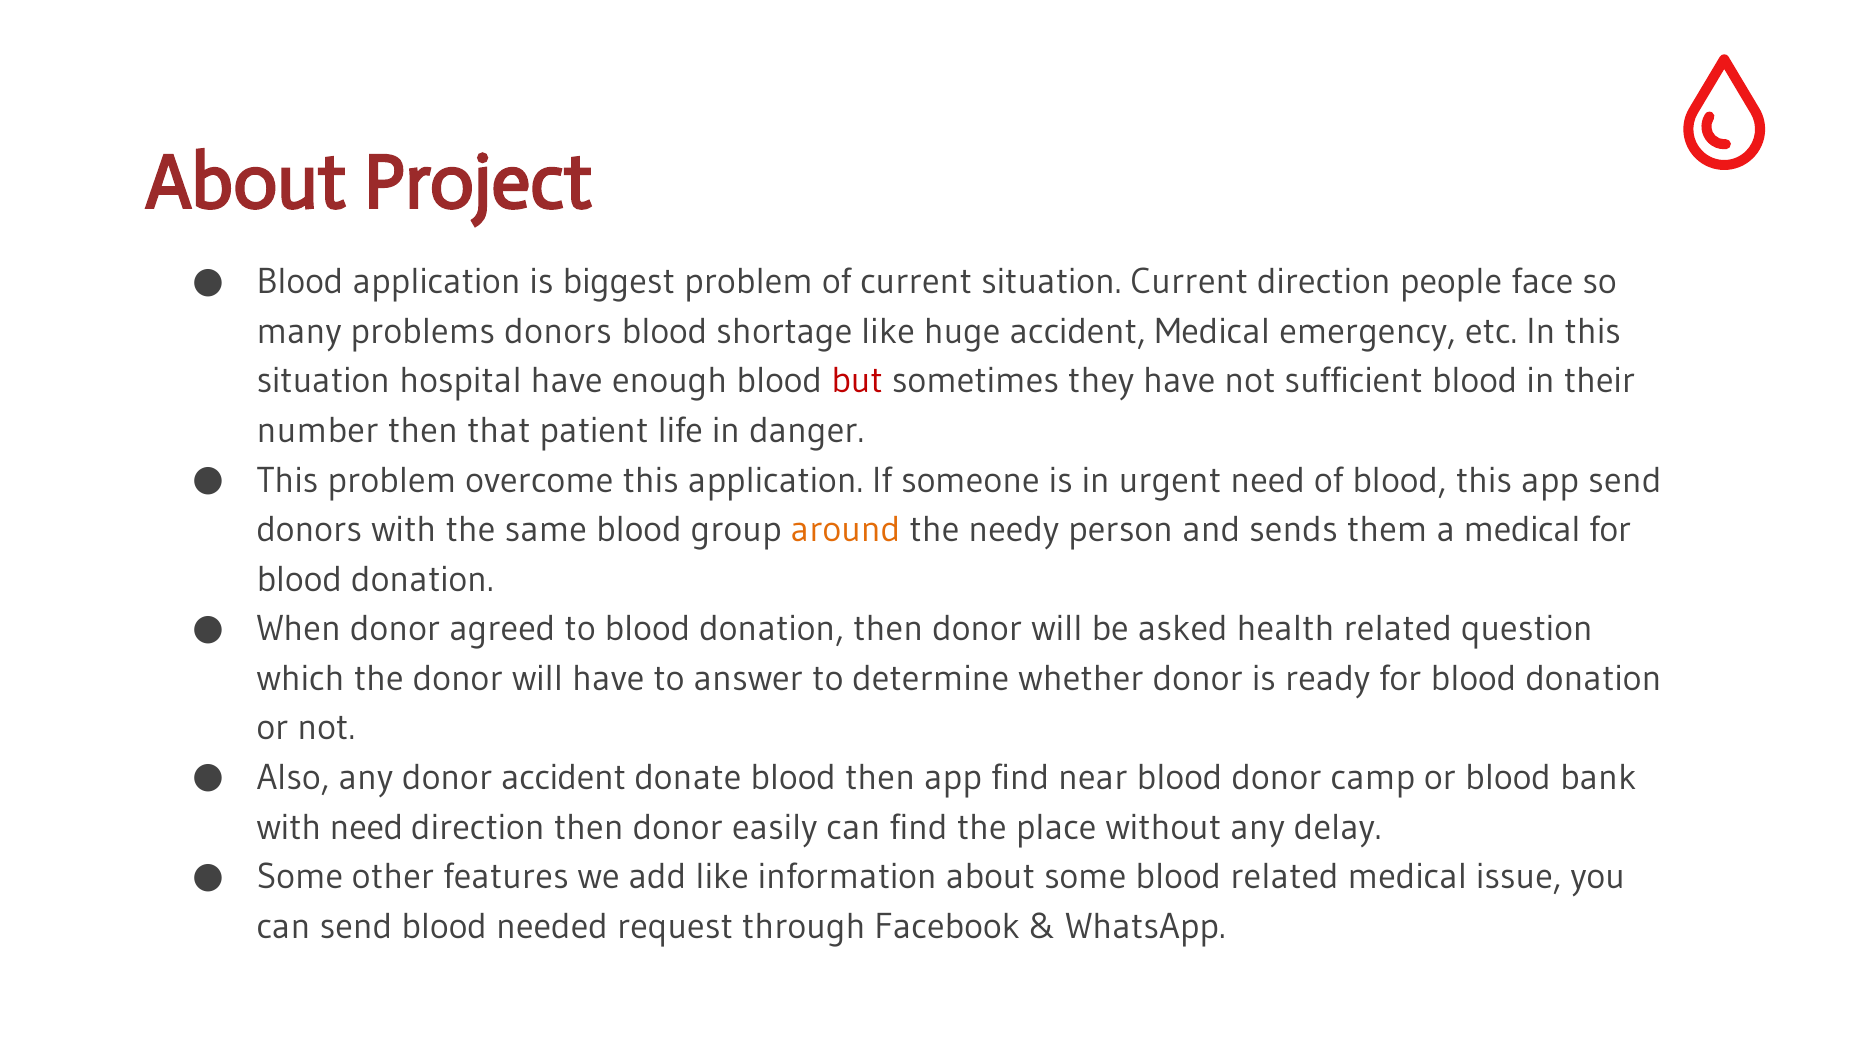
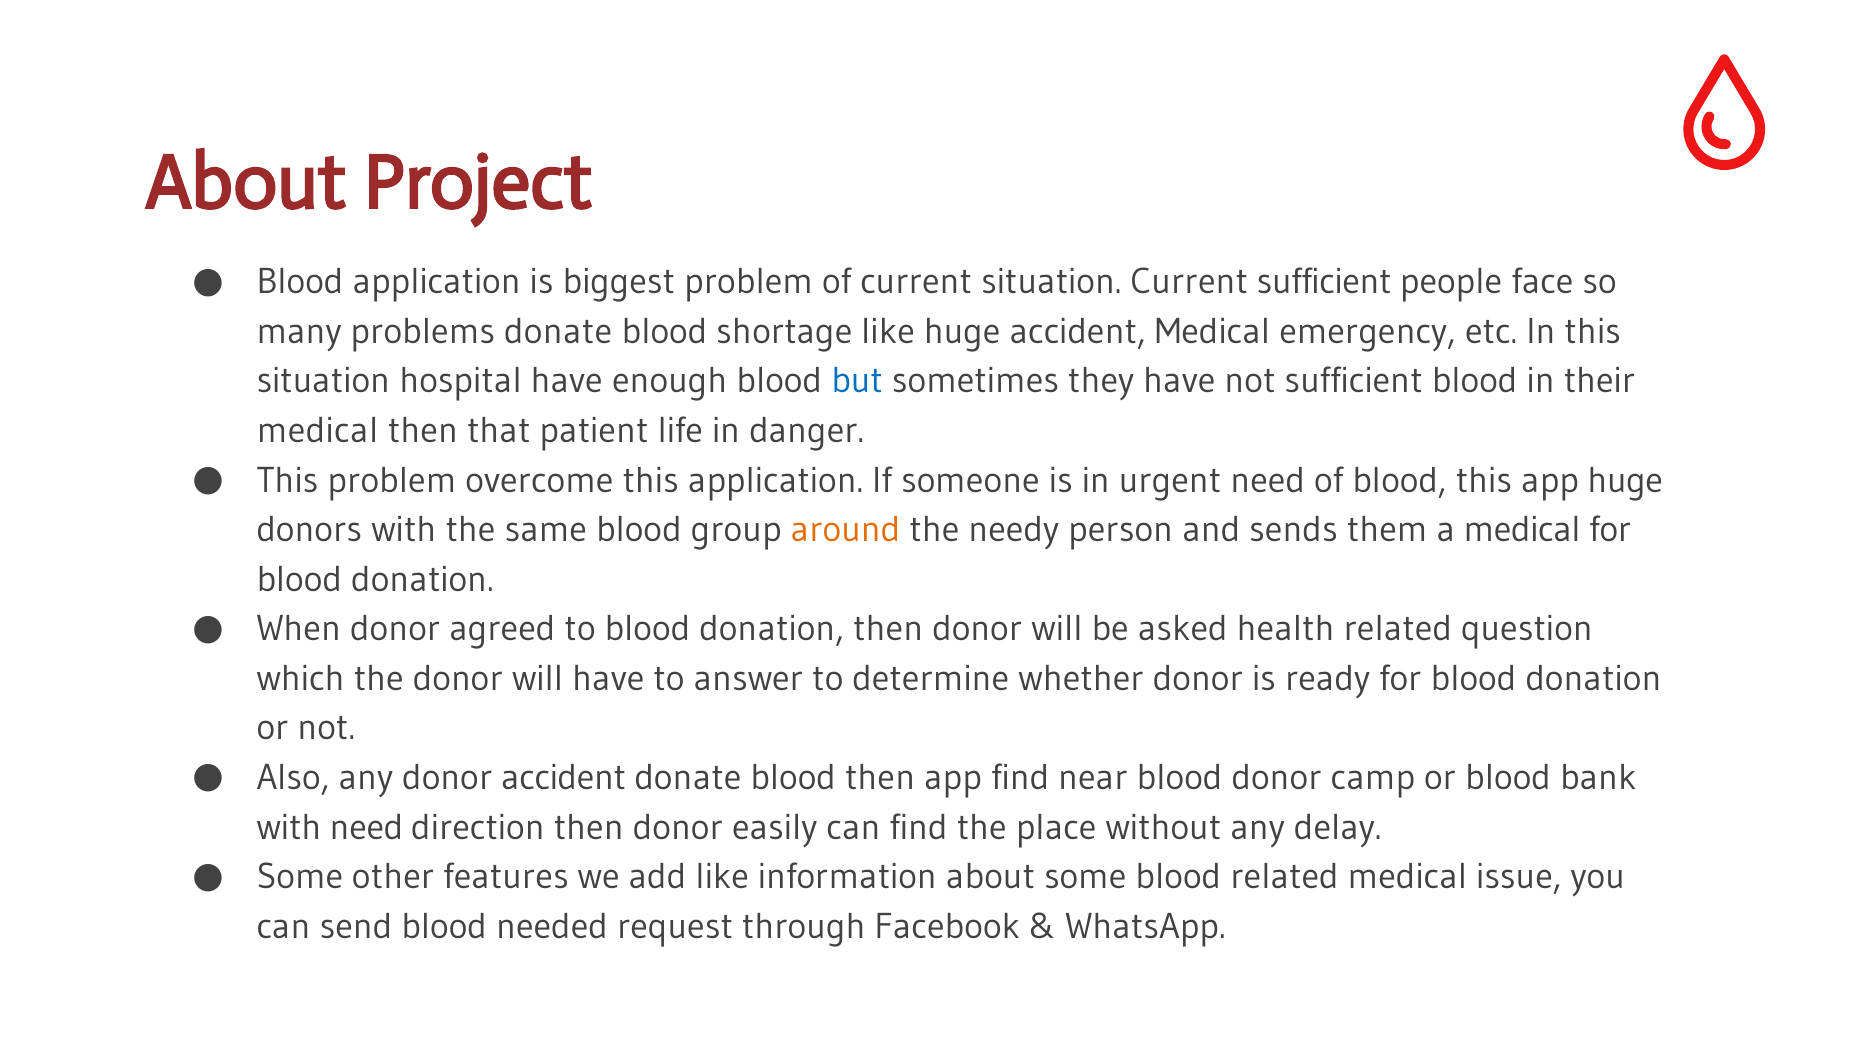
Current direction: direction -> sufficient (1324, 282)
problems donors: donors -> donate (558, 332)
but colour: red -> blue (857, 381)
number: number -> medical (318, 431)
app send: send -> huge (1625, 480)
